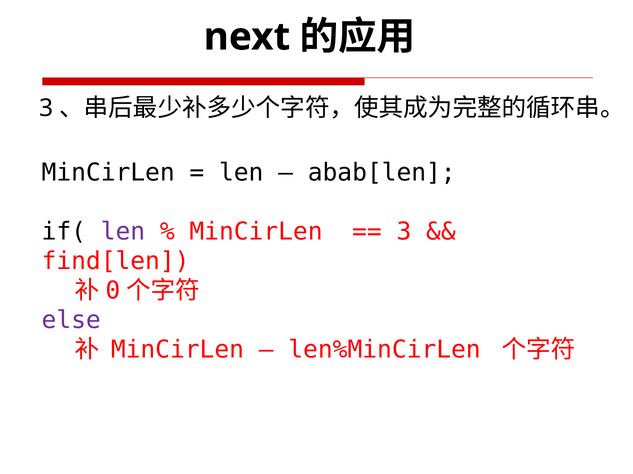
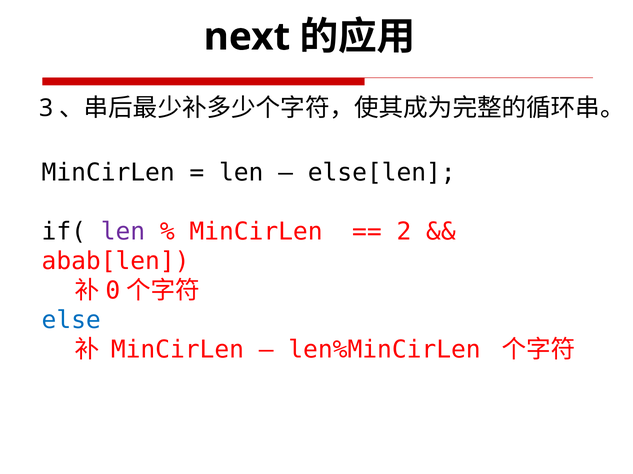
abab[len: abab[len -> else[len (382, 173)
3: 3 -> 2 (404, 232)
find[len: find[len -> abab[len (116, 261)
else colour: purple -> blue (71, 321)
